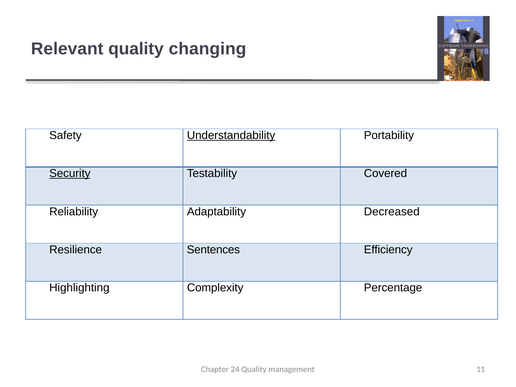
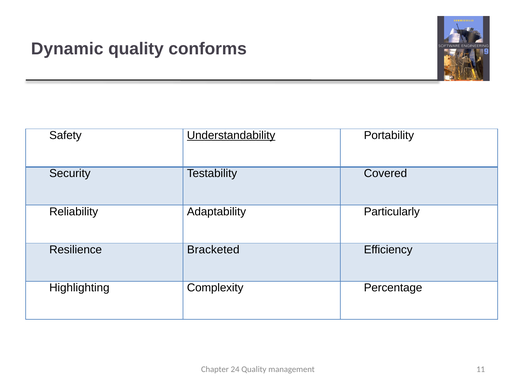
Relevant: Relevant -> Dynamic (67, 49)
changing: changing -> conforms (208, 49)
Security underline: present -> none (70, 173)
Decreased: Decreased -> Particularly (392, 212)
Sentences: Sentences -> Bracketed (213, 250)
